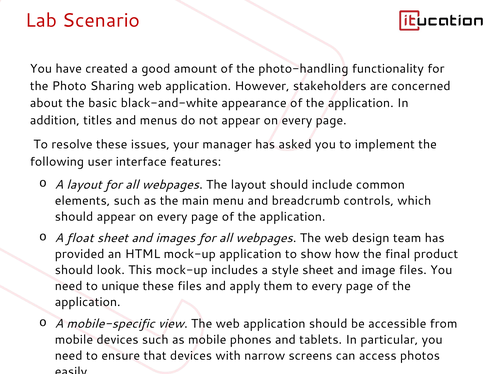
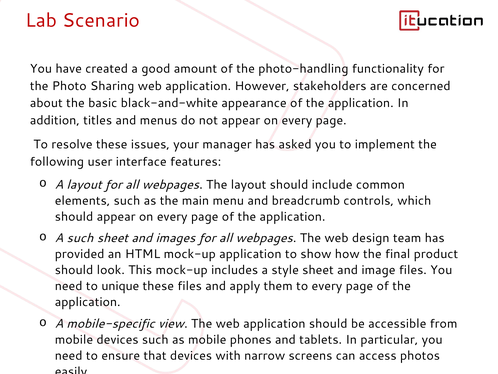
A float: float -> such (80, 238)
